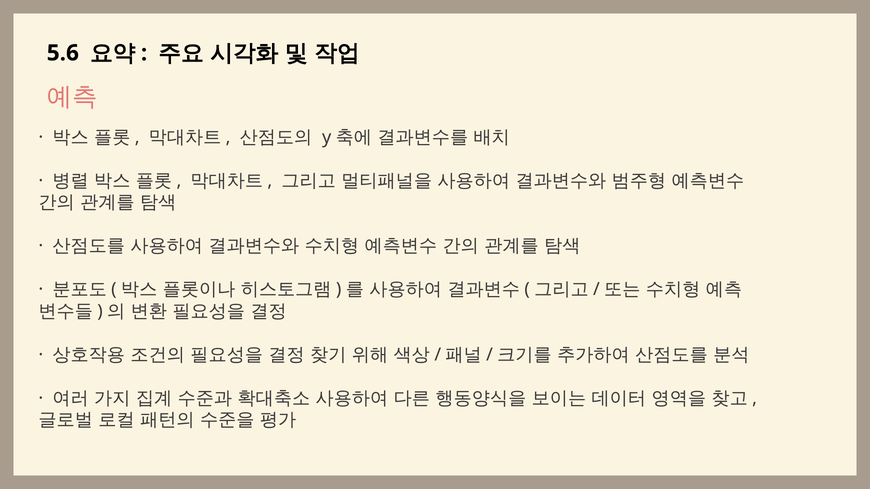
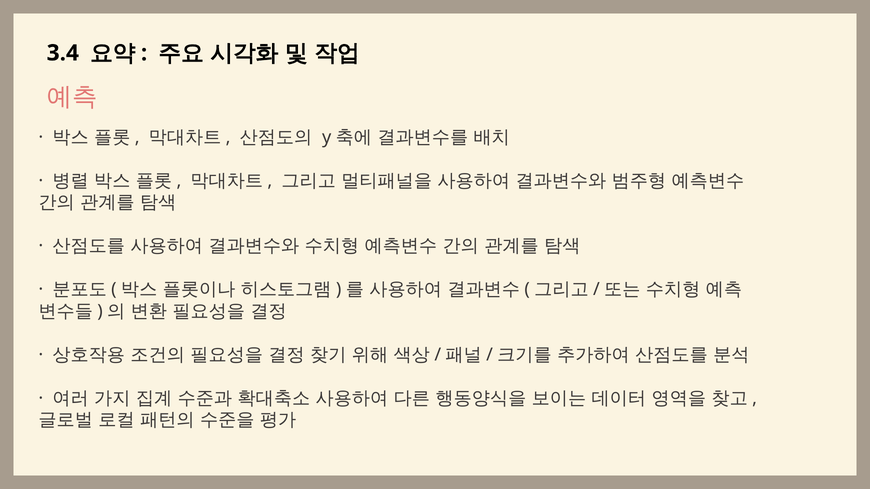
5.6: 5.6 -> 3.4 (63, 53)
